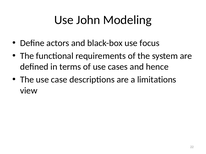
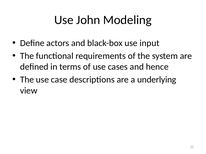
focus: focus -> input (150, 43)
limitations: limitations -> underlying (157, 80)
